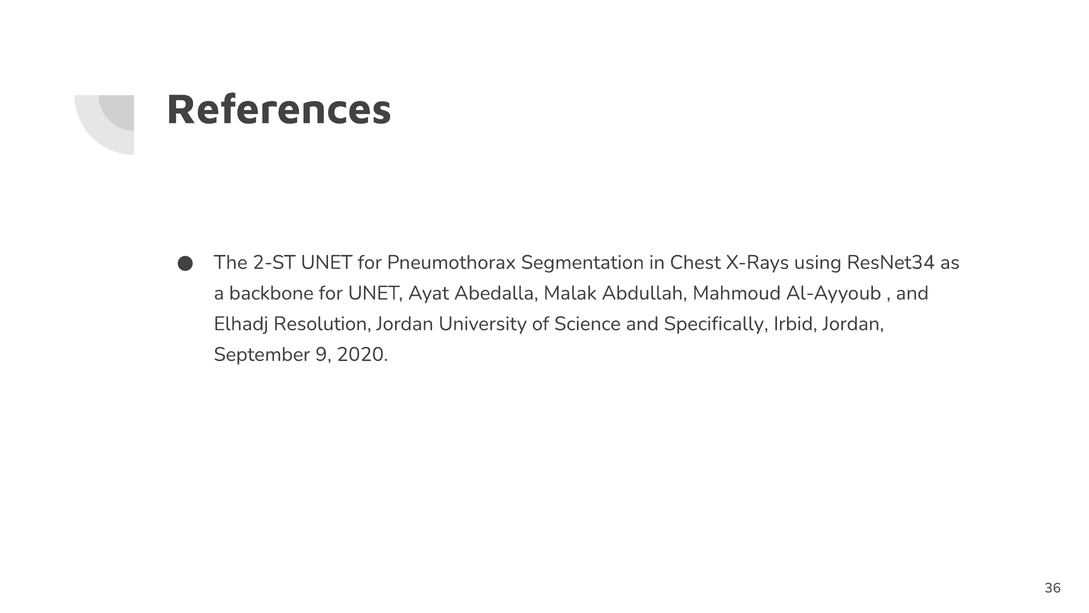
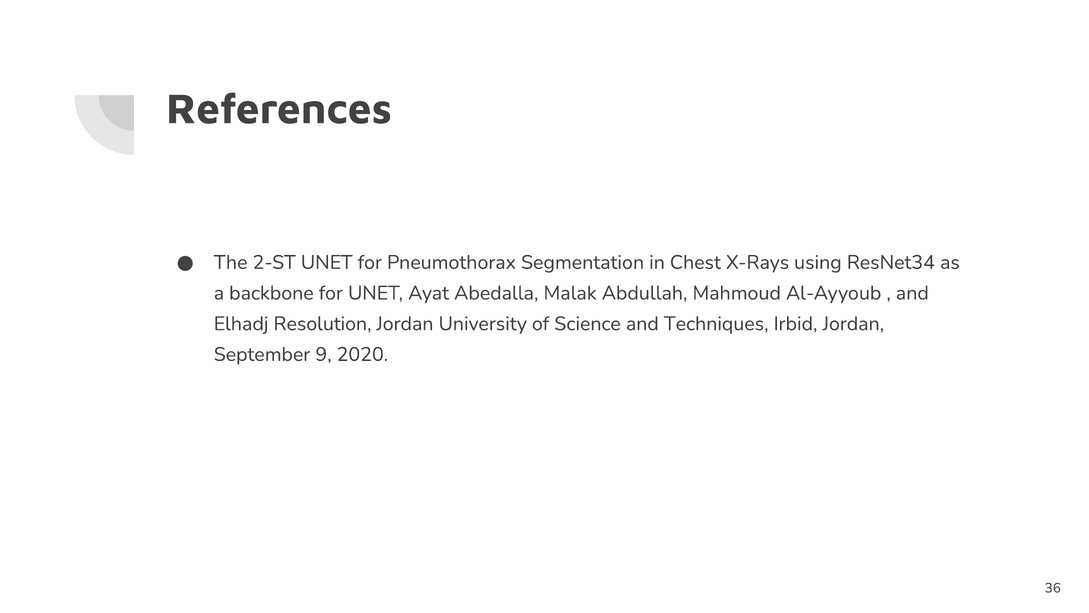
Specifically: Specifically -> Techniques (716, 324)
